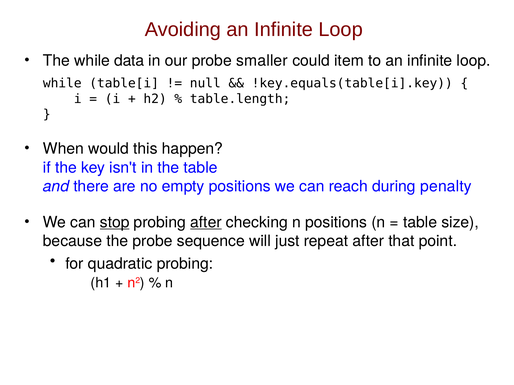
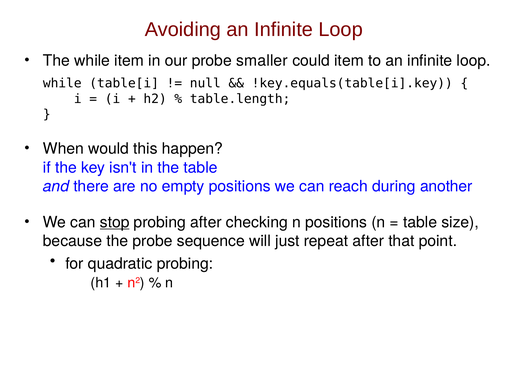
while data: data -> item (129, 61)
penalty: penalty -> another (446, 187)
after underline: present -> none (206, 223)
